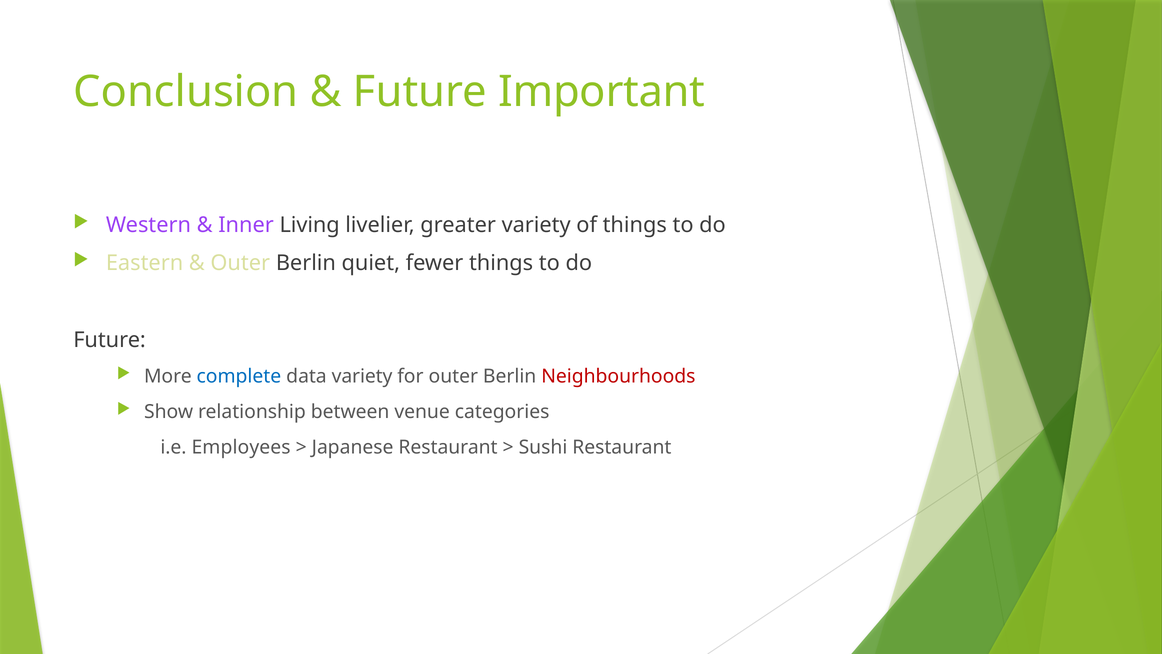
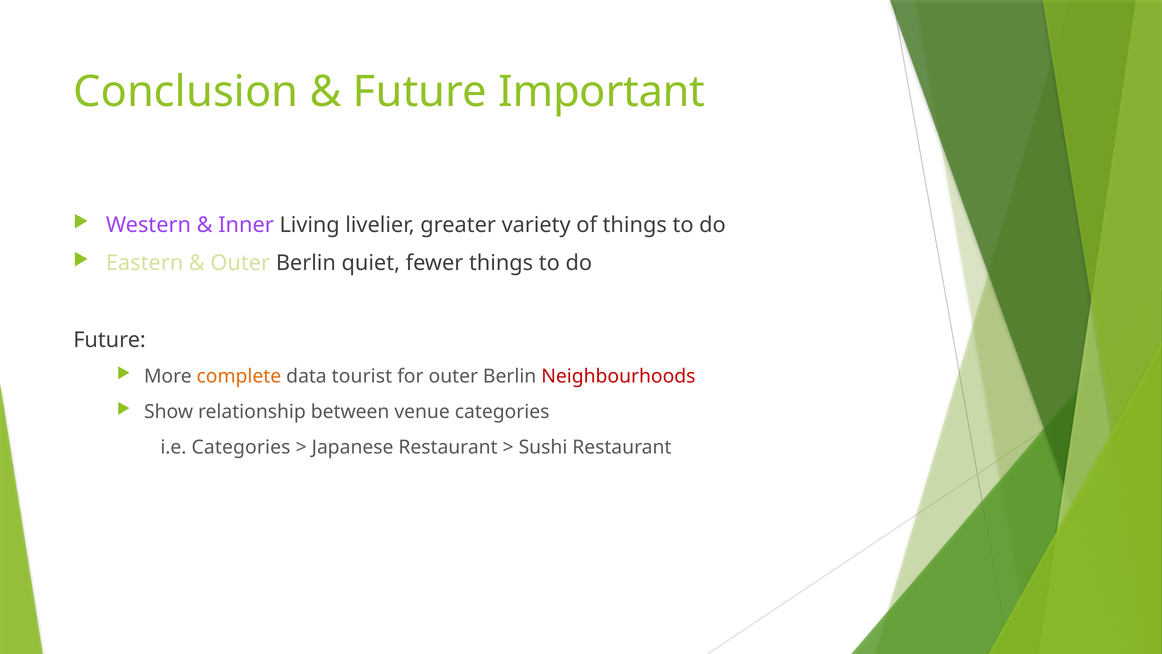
complete colour: blue -> orange (239, 376)
data variety: variety -> tourist (362, 376)
i.e Employees: Employees -> Categories (241, 447)
